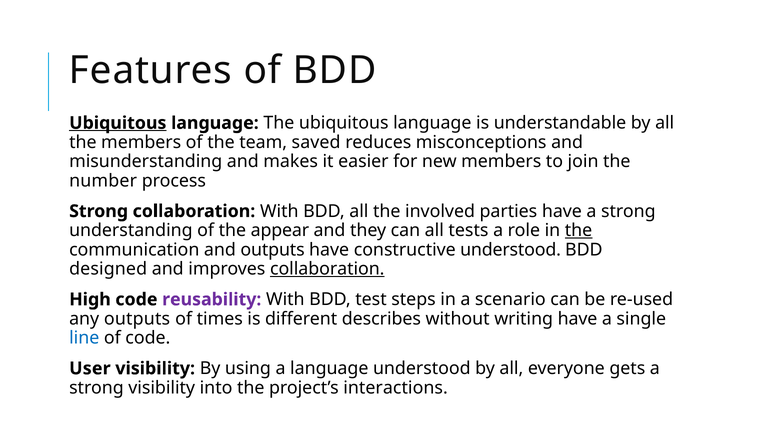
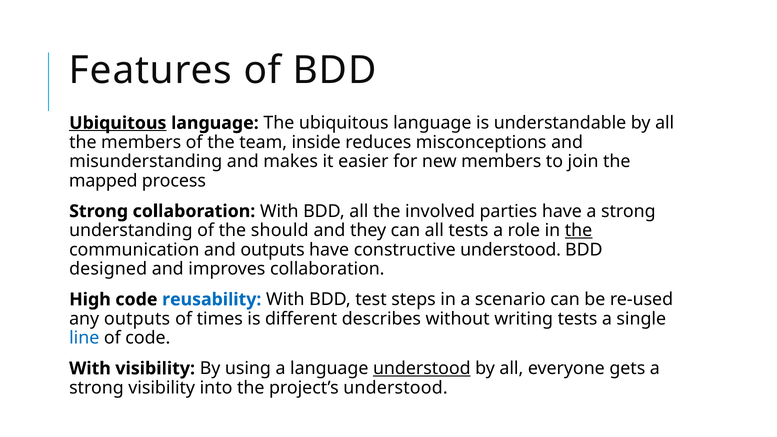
saved: saved -> inside (316, 142)
number: number -> mapped (103, 181)
appear: appear -> should (280, 230)
collaboration underline: present -> none (327, 269)
reusability colour: purple -> blue (212, 299)
writing have: have -> tests (578, 319)
User: User -> With (90, 369)
understood underline: none -> present (422, 369)
project’s interactions: interactions -> understood (395, 388)
